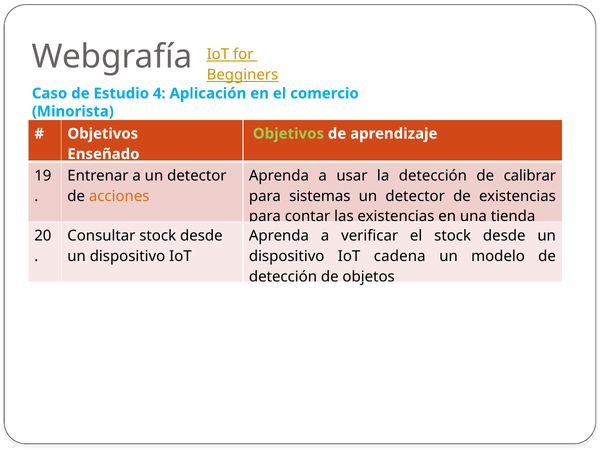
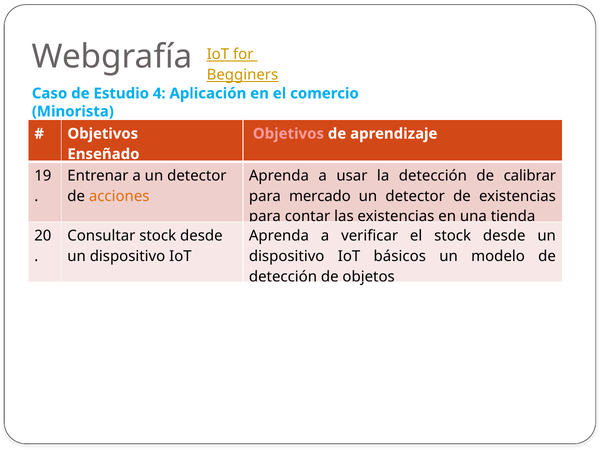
Objetivos colour: light green -> pink (288, 134)
sistemas: sistemas -> mercado (320, 196)
cadena: cadena -> básicos (400, 256)
